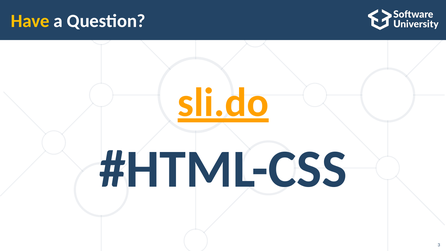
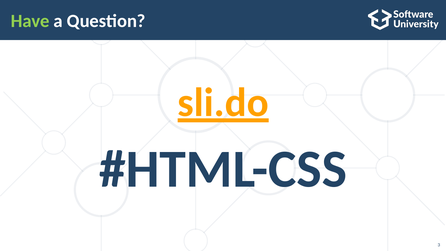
Have colour: yellow -> light green (30, 21)
